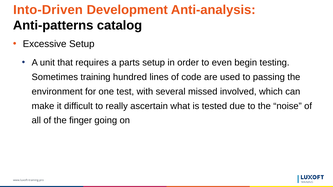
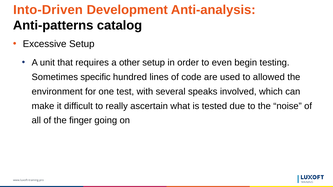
parts: parts -> other (129, 63)
training: training -> specific (96, 77)
passing: passing -> allowed (269, 77)
missed: missed -> speaks (203, 92)
